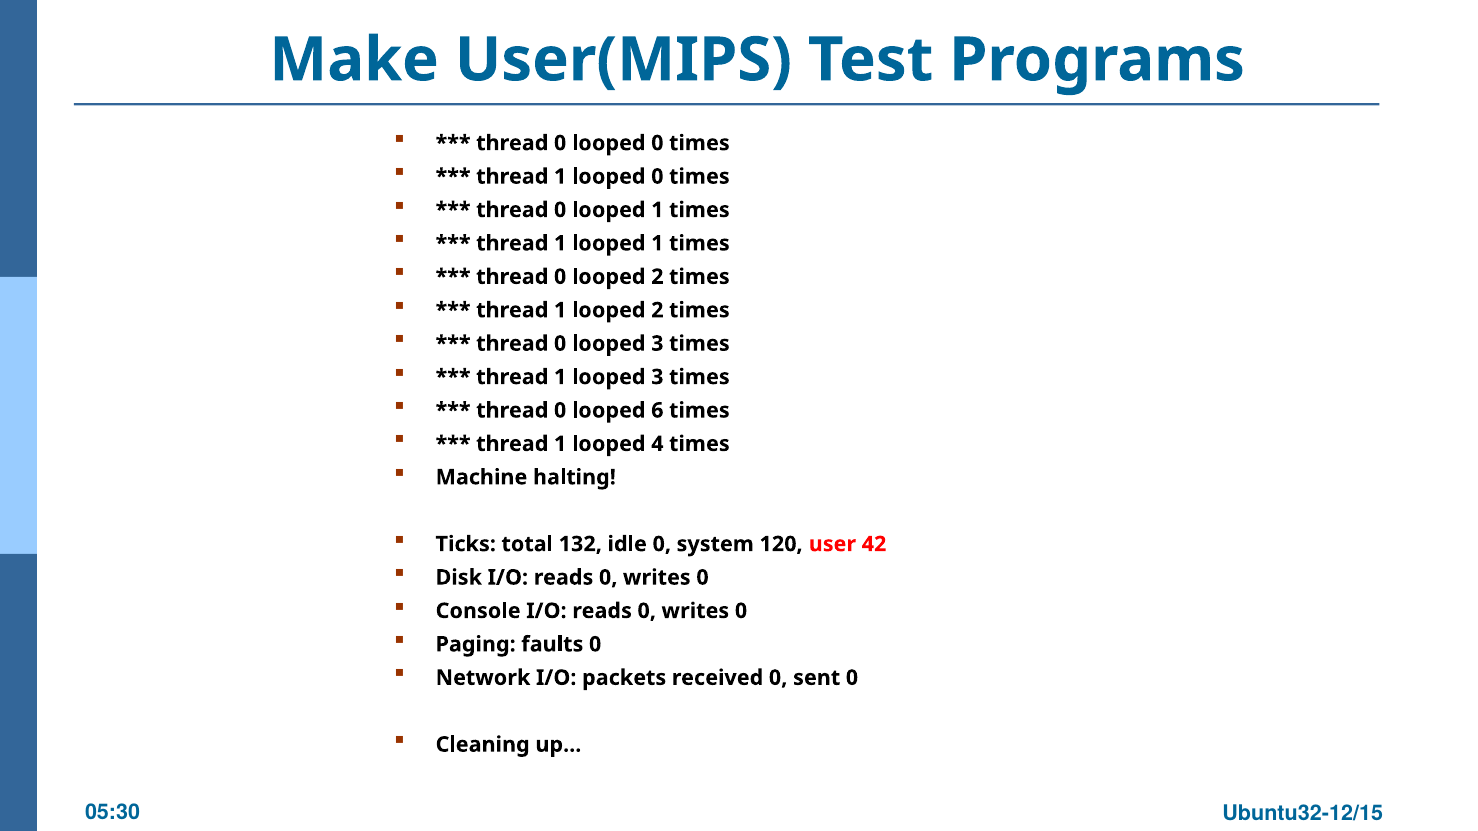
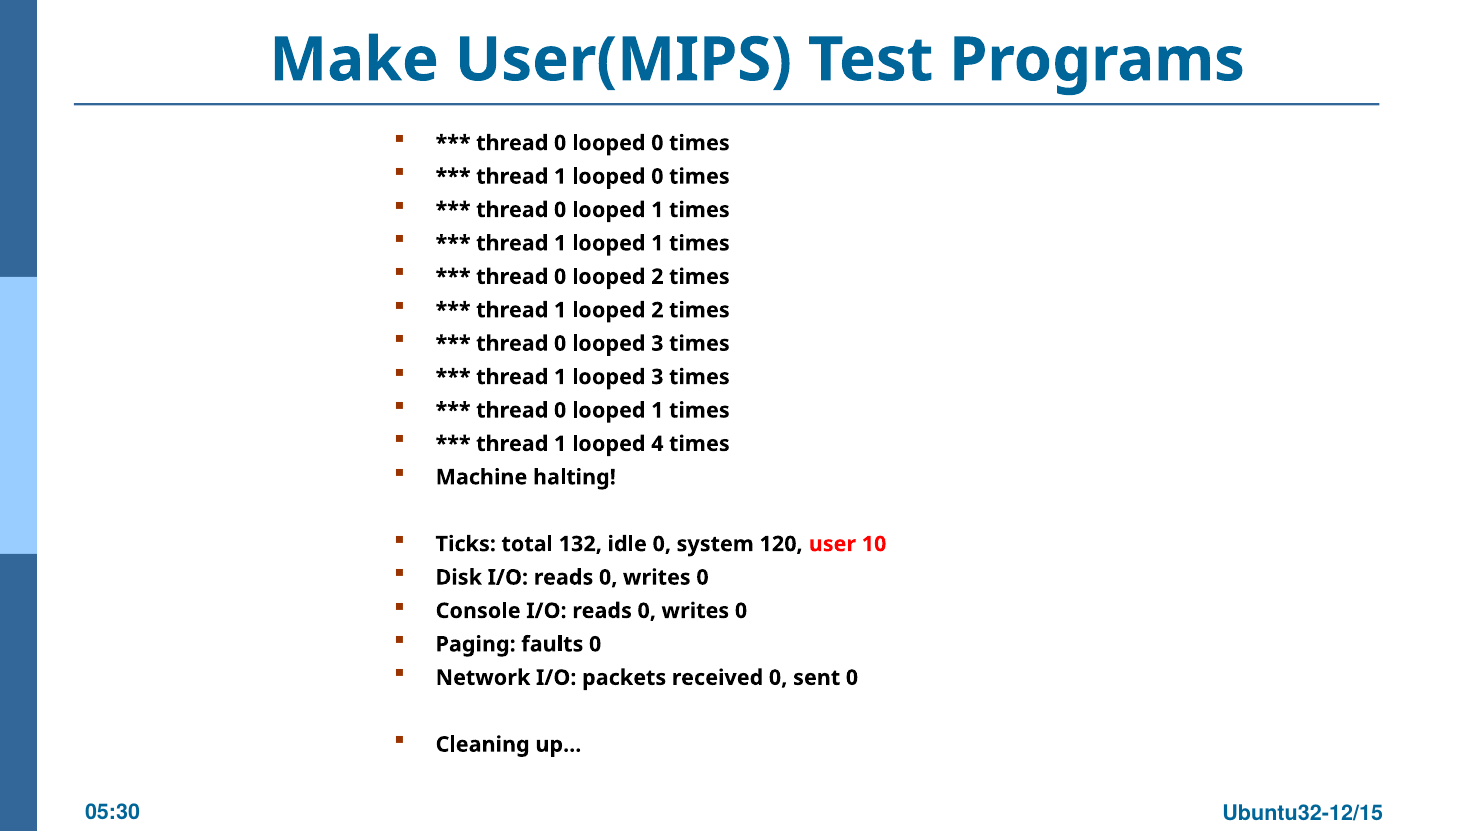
6: 6 -> 1 (657, 411)
42: 42 -> 10 (874, 544)
